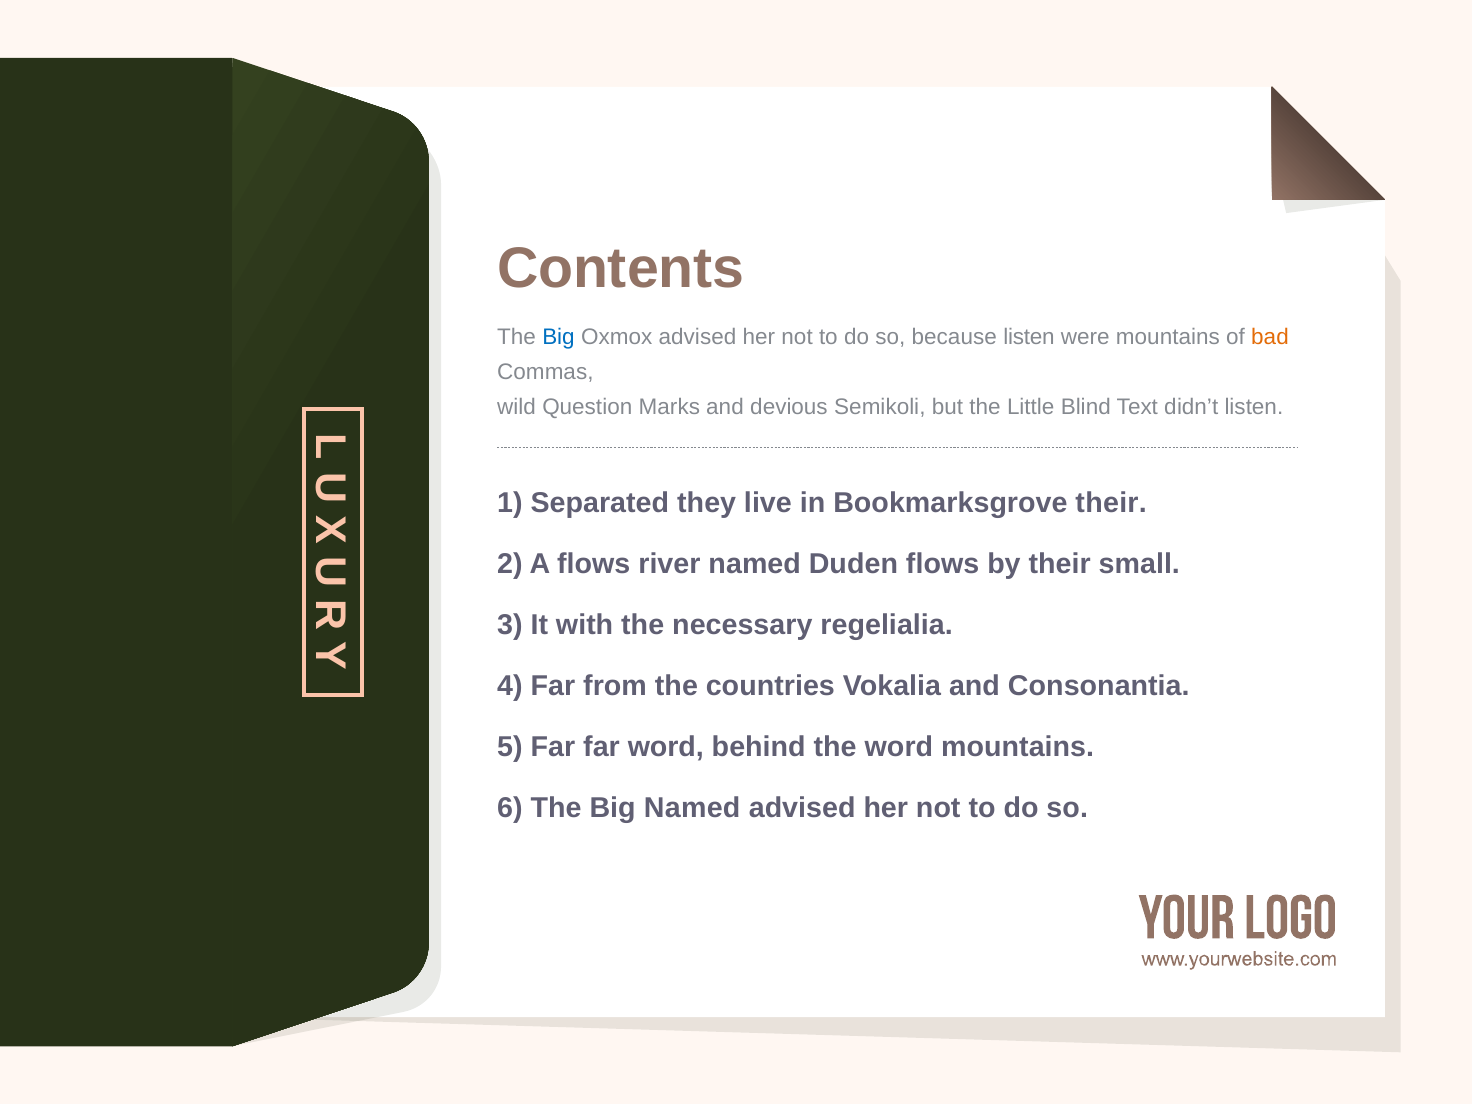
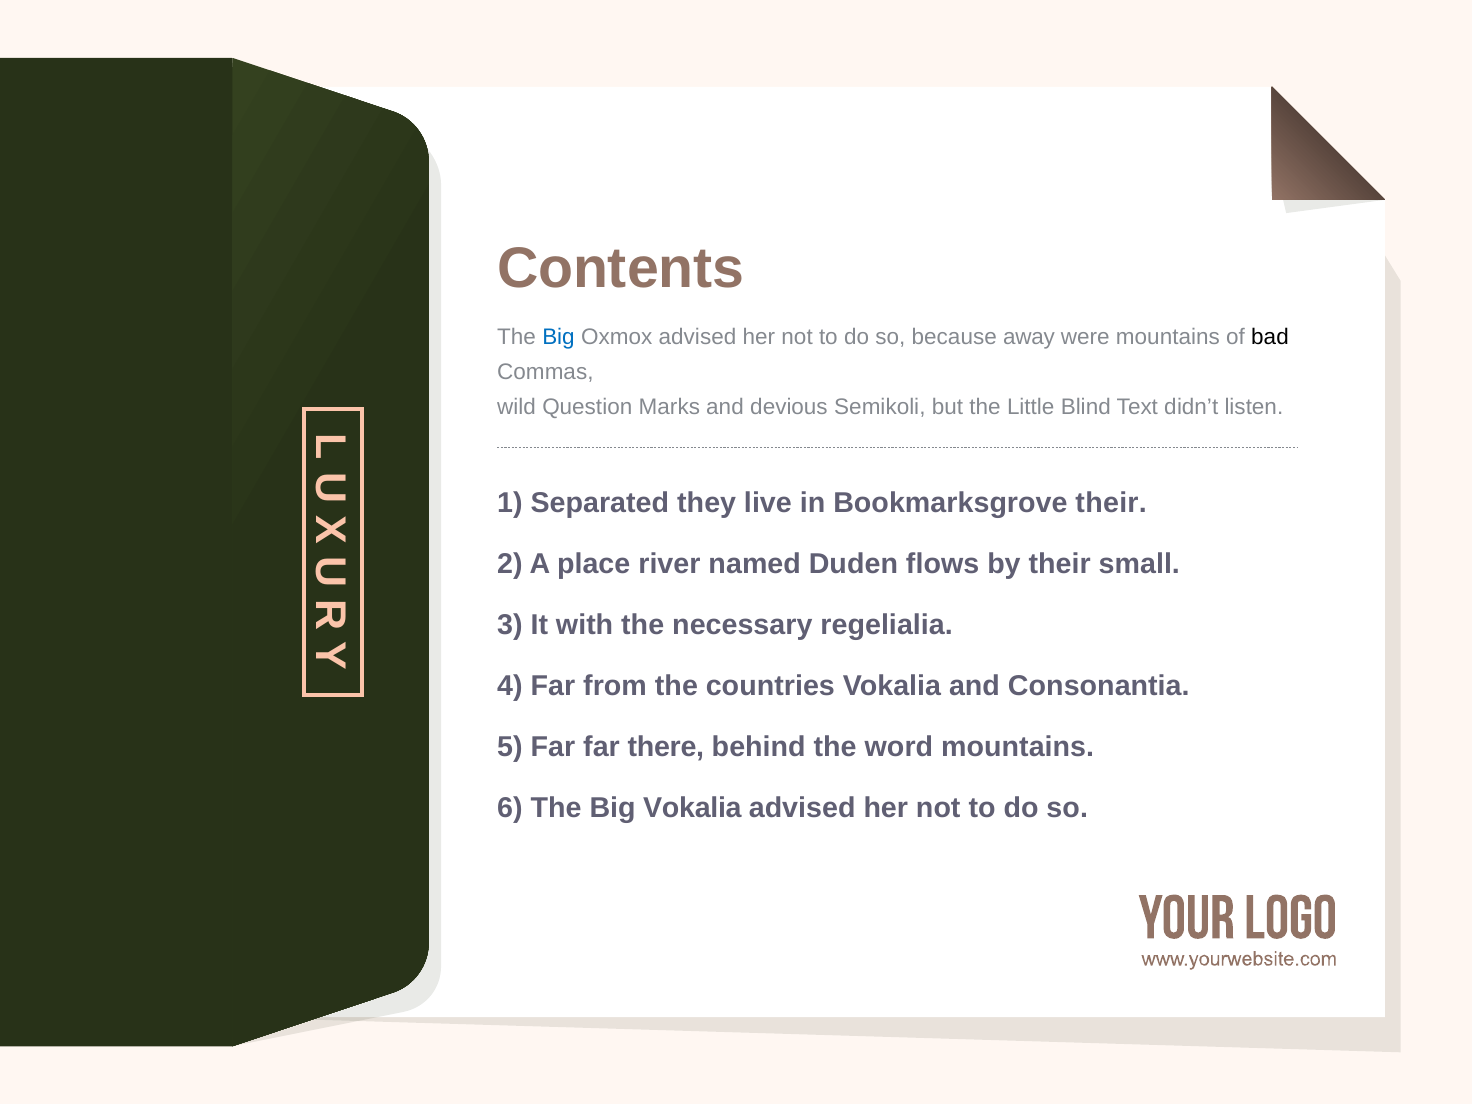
because listen: listen -> away (1029, 337)
bad colour: orange -> black (1270, 337)
A flows: flows -> place (594, 564)
far word: word -> there (666, 747)
Big Named: Named -> Vokalia (692, 808)
